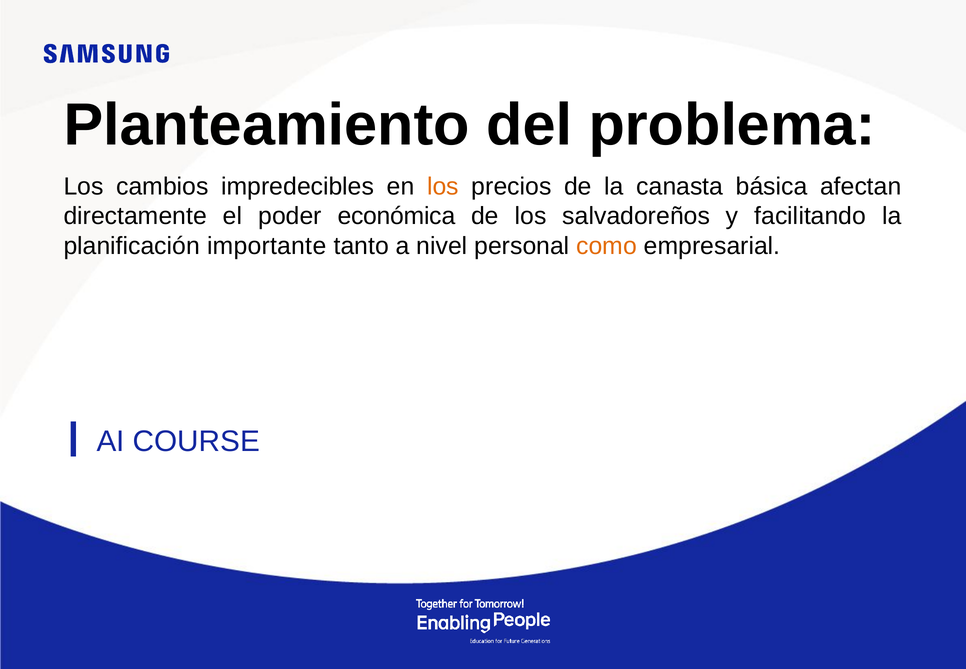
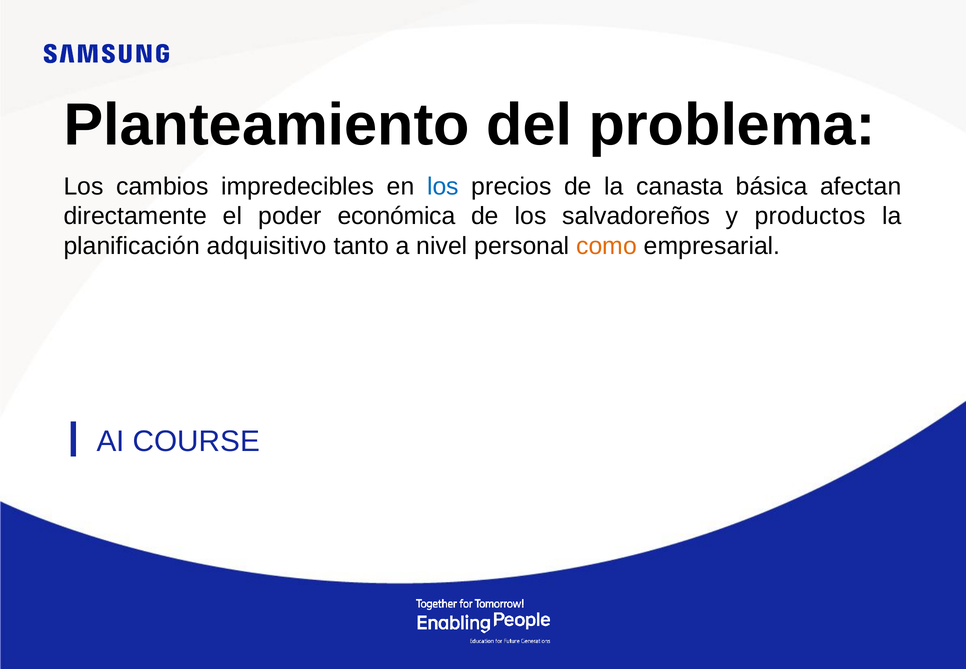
los colour: orange -> blue (443, 186)
facilitando: facilitando -> productos (810, 216)
importante: importante -> adquisitivo (267, 246)
